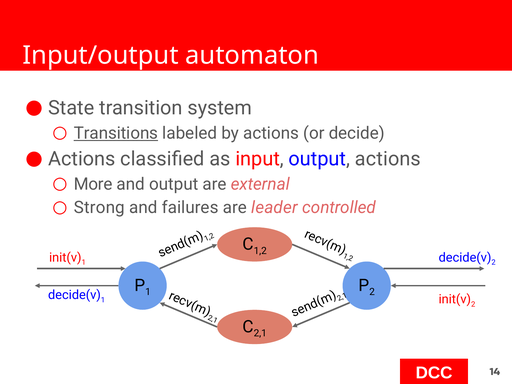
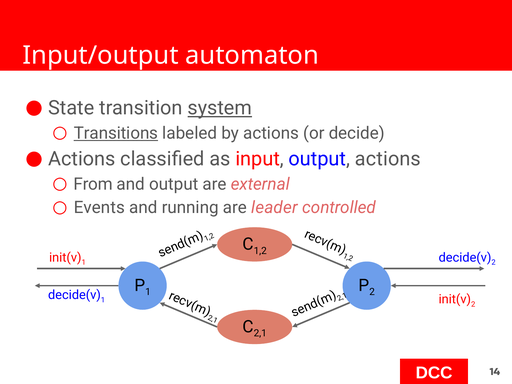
system underline: none -> present (220, 108)
More: More -> From (93, 184)
Strong: Strong -> Events (99, 208)
failures: failures -> running (190, 208)
